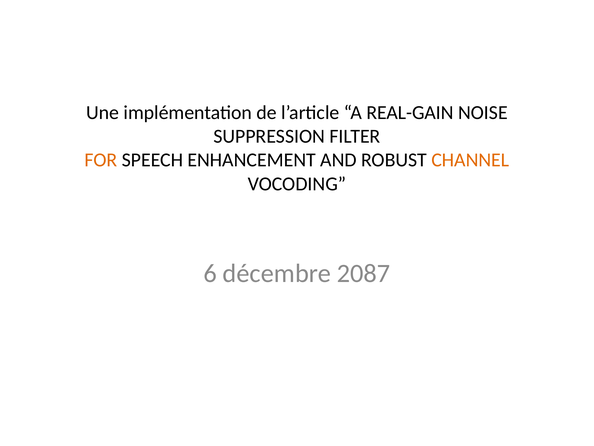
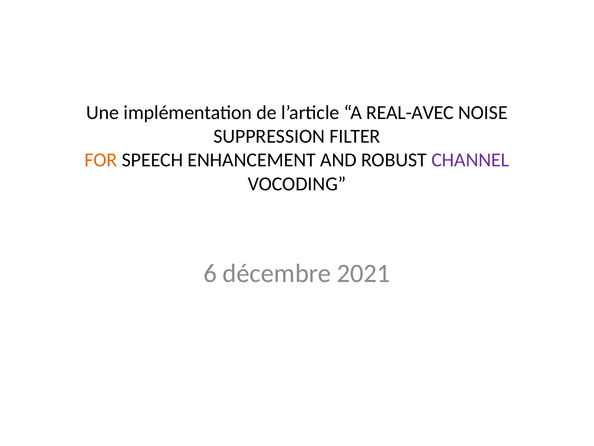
REAL-GAIN: REAL-GAIN -> REAL-AVEC (410, 112)
CHANNEL colour: orange -> purple (470, 160)
2087: 2087 -> 2021 (364, 273)
